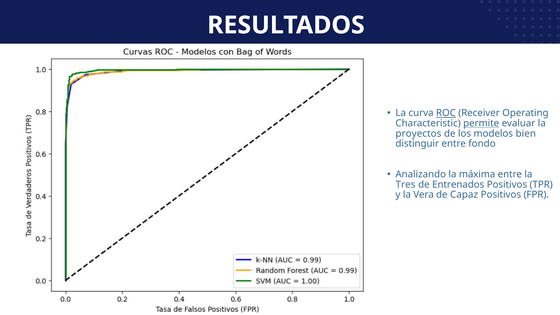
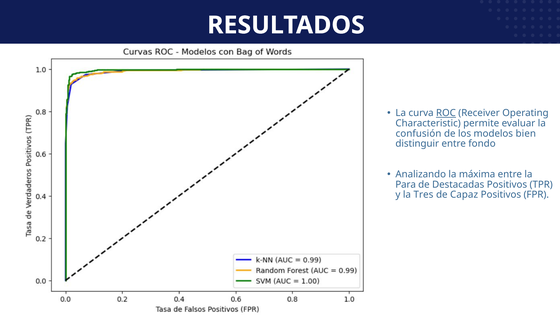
permite underline: present -> none (481, 123)
proyectos: proyectos -> confusión (418, 134)
Tres: Tres -> Para (406, 185)
Entrenados: Entrenados -> Destacadas (458, 185)
Vera: Vera -> Tres (423, 195)
